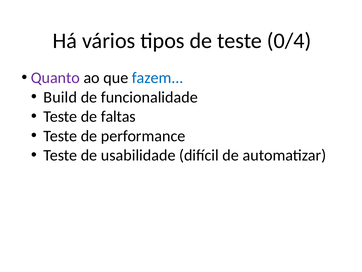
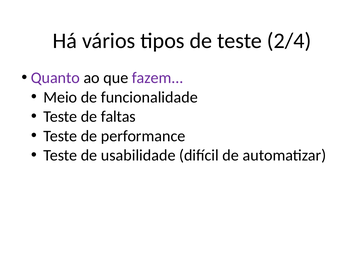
0/4: 0/4 -> 2/4 (289, 41)
fazem colour: blue -> purple (158, 78)
Build: Build -> Meio (60, 97)
